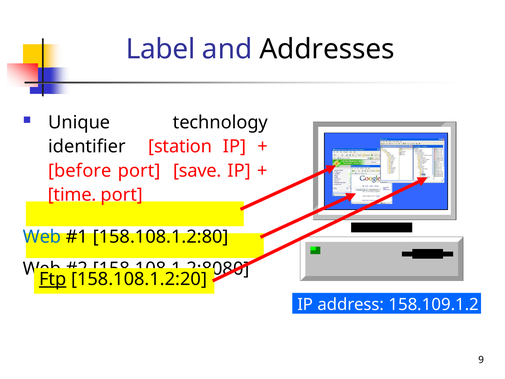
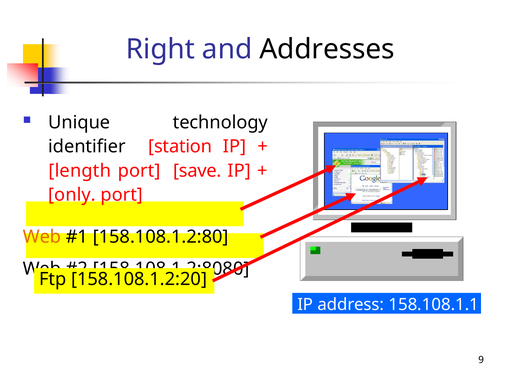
Label: Label -> Right (160, 49)
before: before -> length (80, 171)
time: time -> only (72, 195)
Web colour: blue -> orange (42, 237)
Ftp underline: present -> none (53, 279)
158.109.1.2: 158.109.1.2 -> 158.108.1.1 (434, 305)
